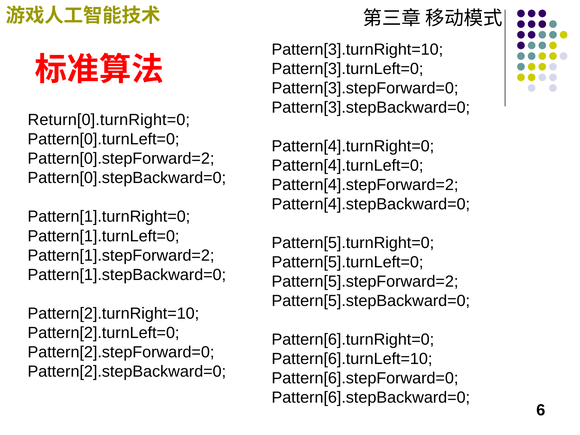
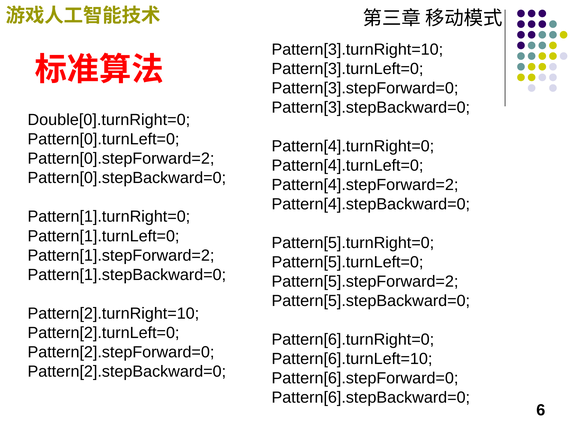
Return[0].turnRight=0: Return[0].turnRight=0 -> Double[0].turnRight=0 (109, 120)
